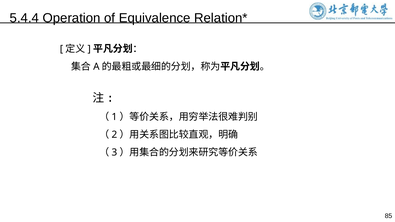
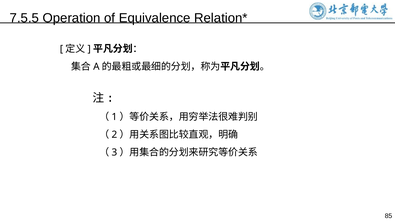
5.4.4: 5.4.4 -> 7.5.5 (24, 18)
